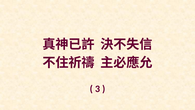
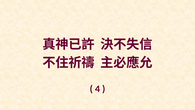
3: 3 -> 4 (97, 89)
